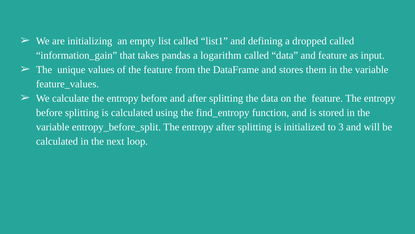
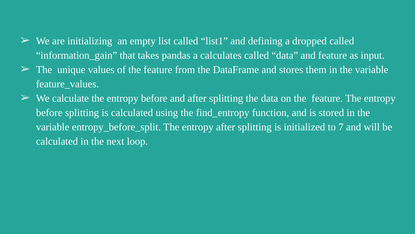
logarithm: logarithm -> calculates (221, 55)
3: 3 -> 7 (341, 127)
